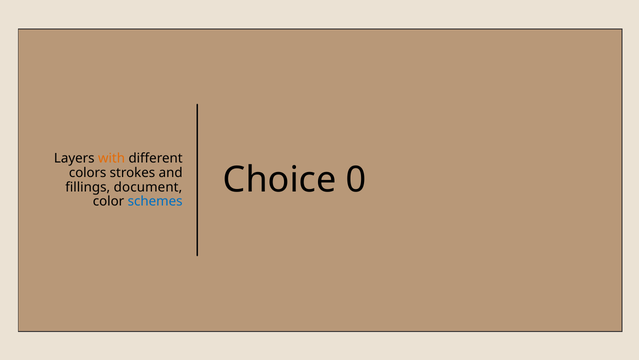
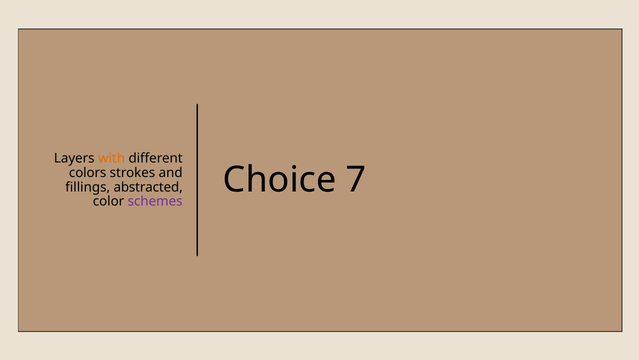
document: document -> abstracted (148, 187)
schemes colour: blue -> purple (155, 201)
0: 0 -> 7 (356, 179)
